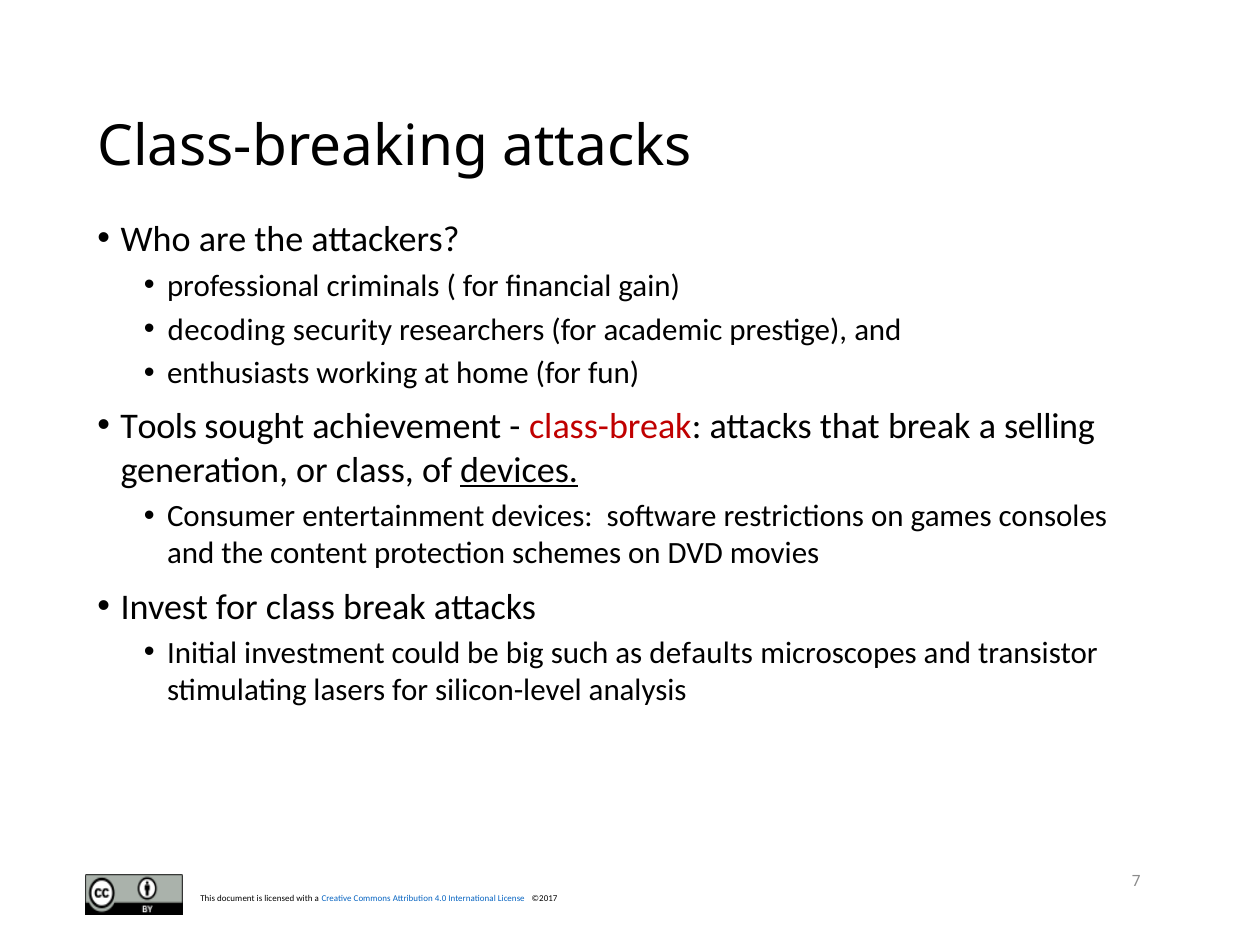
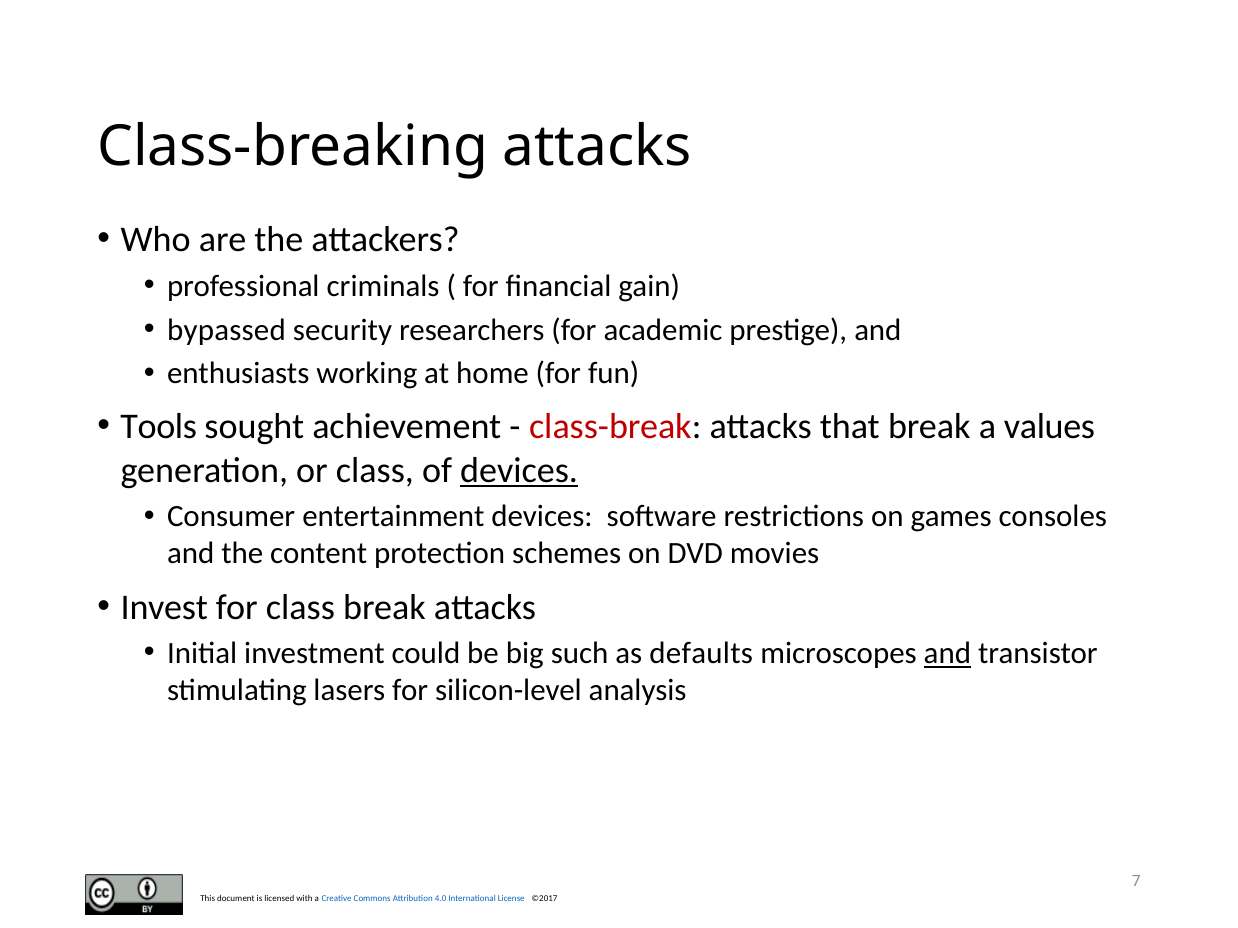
decoding: decoding -> bypassed (226, 330)
selling: selling -> values (1049, 427)
and underline: none -> present (947, 654)
